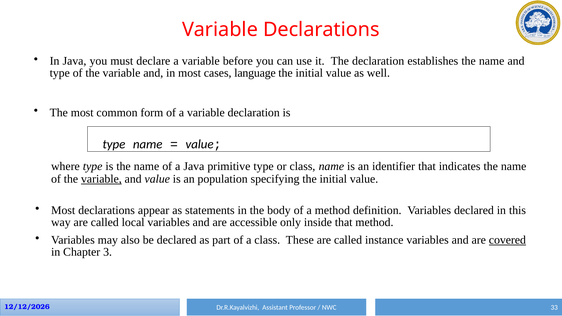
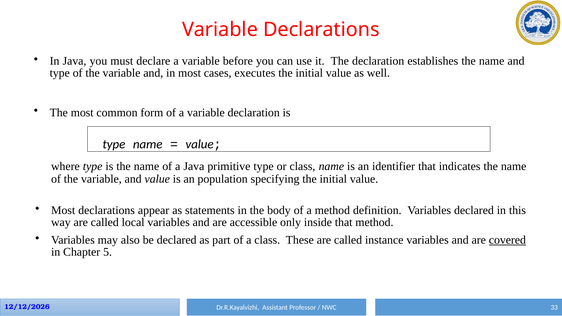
language: language -> executes (255, 73)
variable underline: present -> none (101, 179)
3: 3 -> 5 (108, 252)
